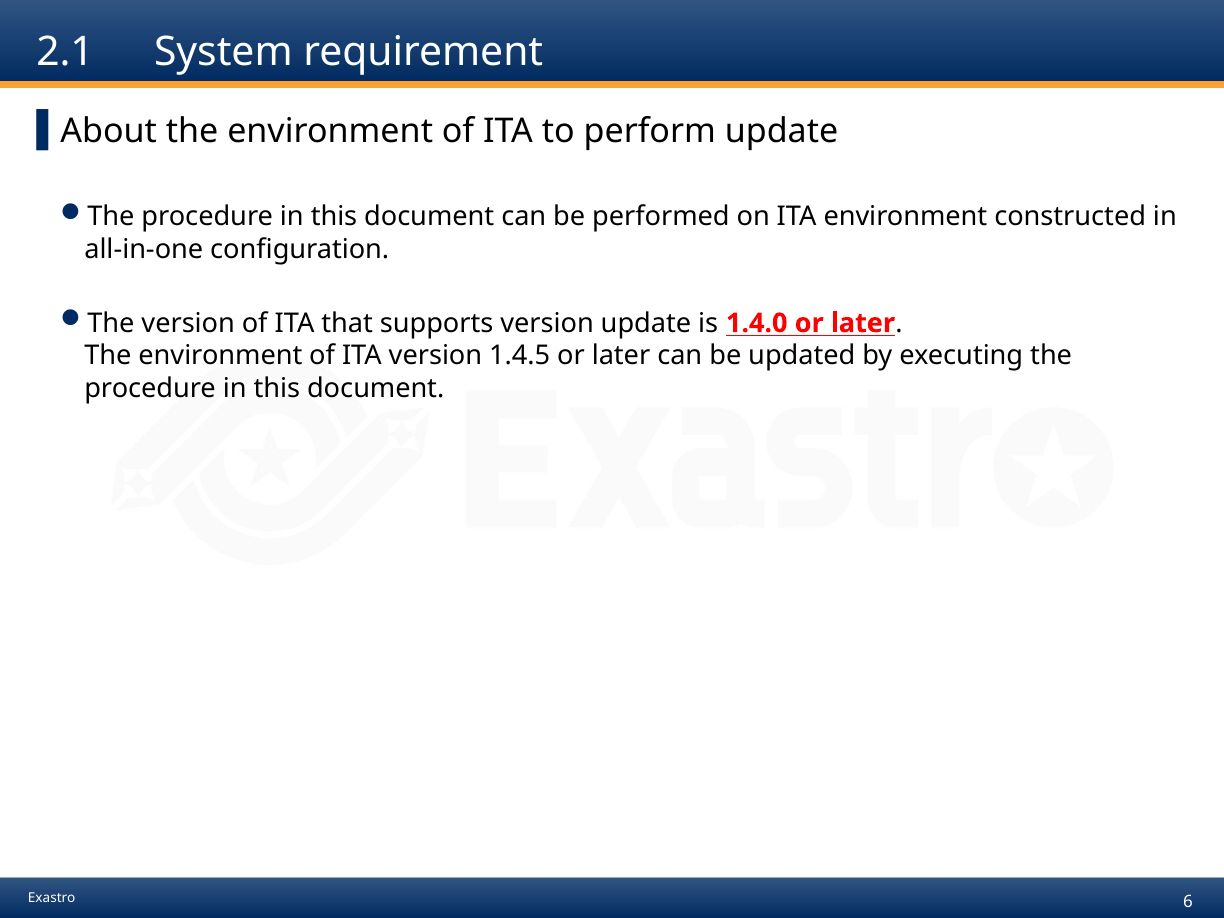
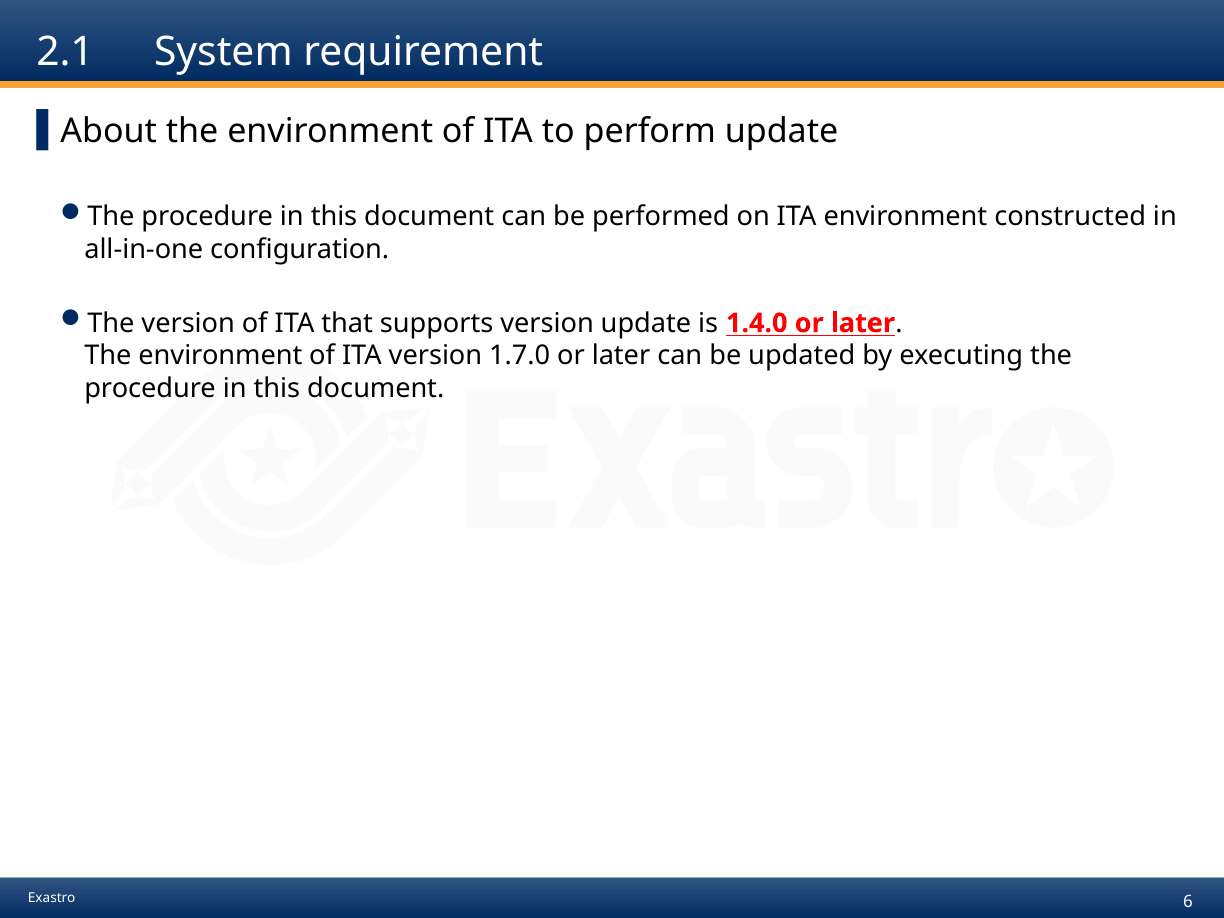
1.4.5: 1.4.5 -> 1.7.0 (520, 356)
